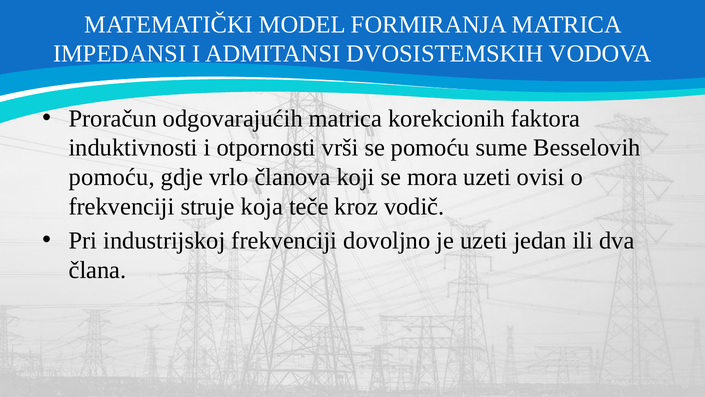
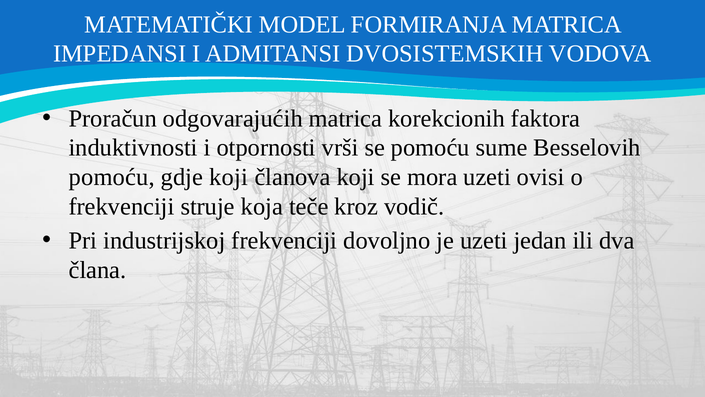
gdje vrlo: vrlo -> koji (229, 177)
